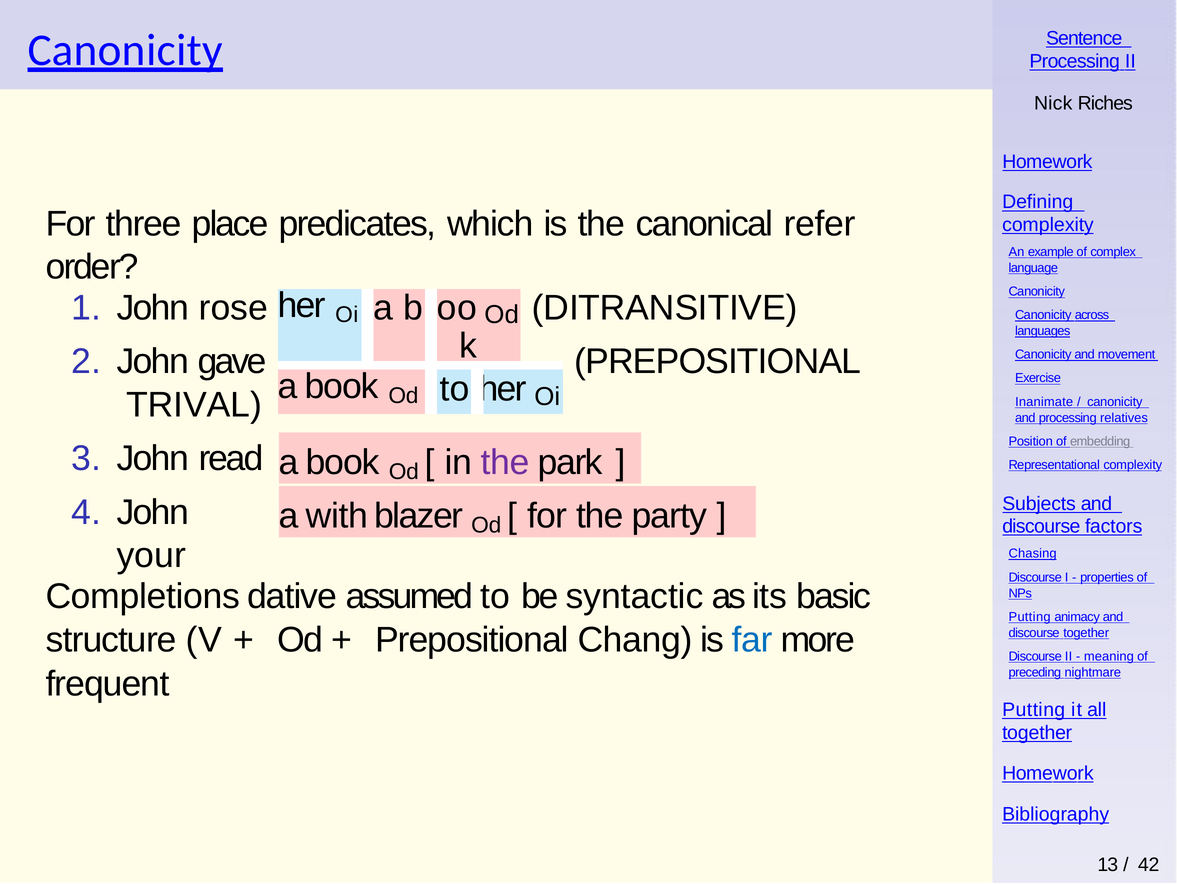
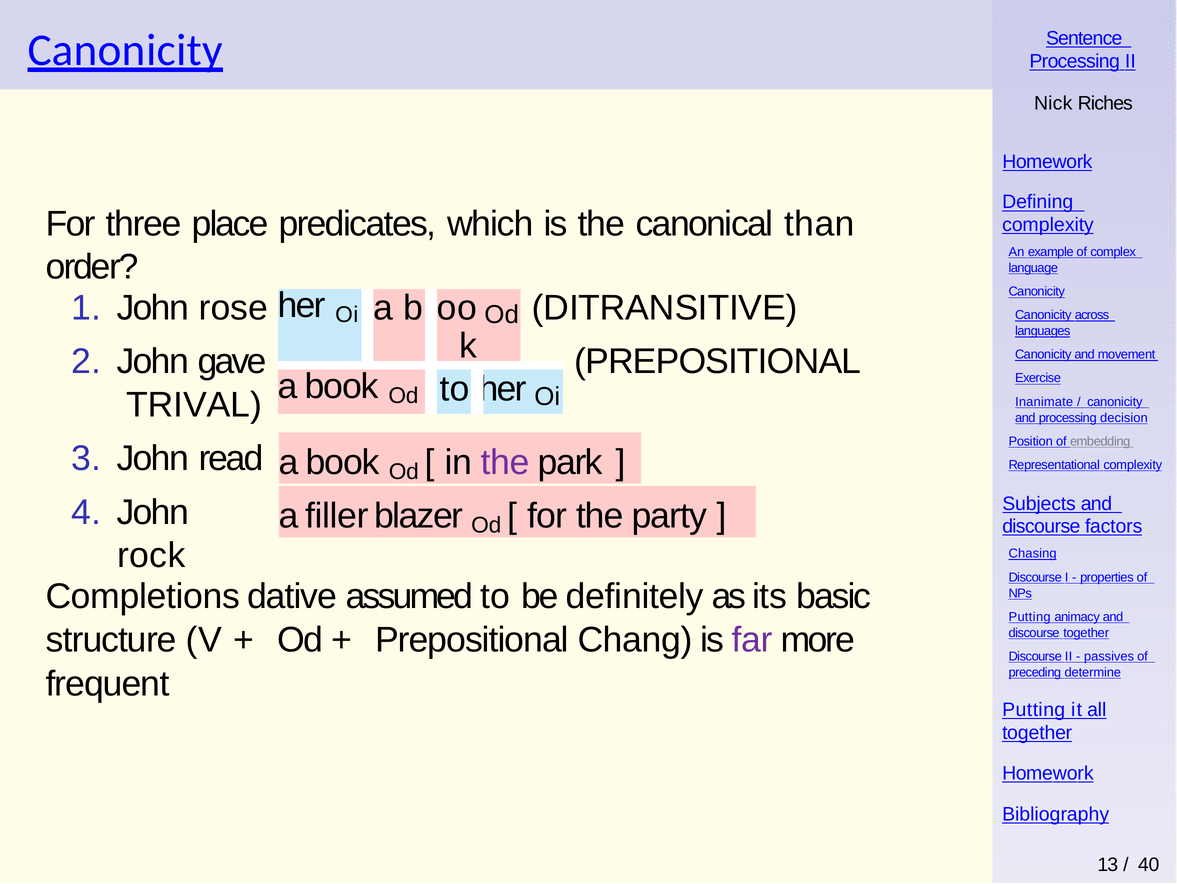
refer: refer -> than (819, 224)
relatives: relatives -> decision (1124, 418)
with: with -> filler (337, 516)
your: your -> rock (151, 555)
syntactic: syntactic -> definitely (635, 596)
far colour: blue -> purple (752, 640)
meaning: meaning -> passives (1109, 656)
nightmare: nightmare -> determine (1093, 672)
42: 42 -> 40 (1149, 865)
